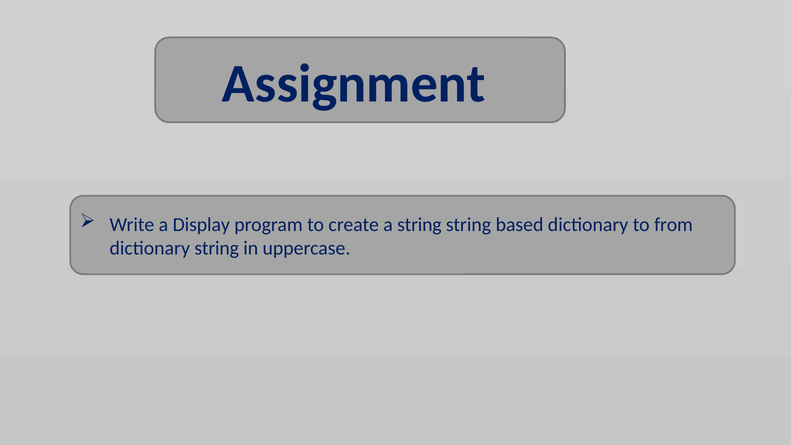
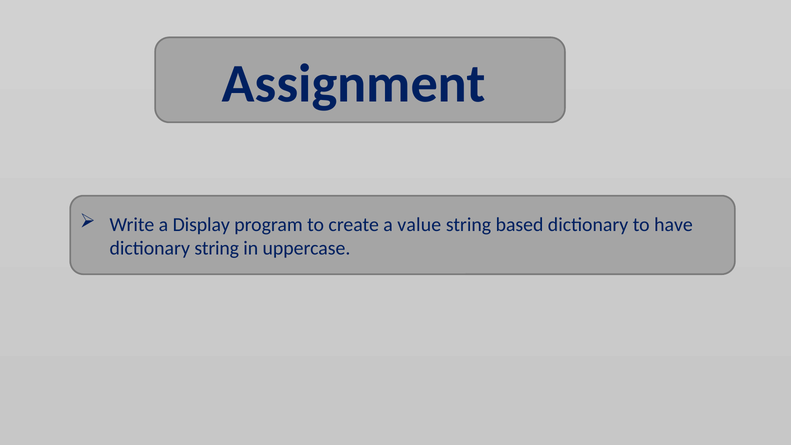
a string: string -> value (419, 224)
from: from -> have (673, 224)
